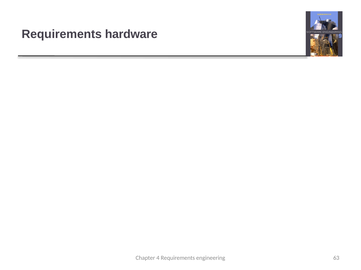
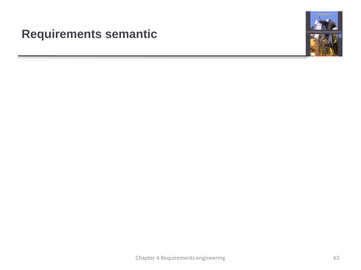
hardware: hardware -> semantic (131, 34)
